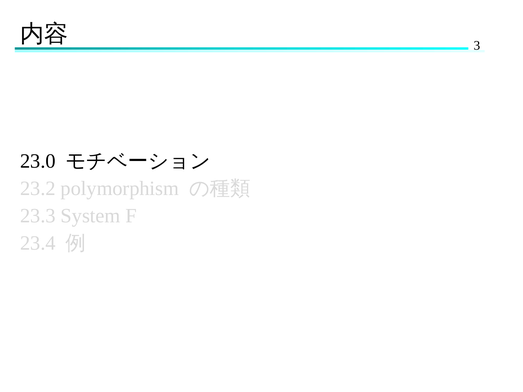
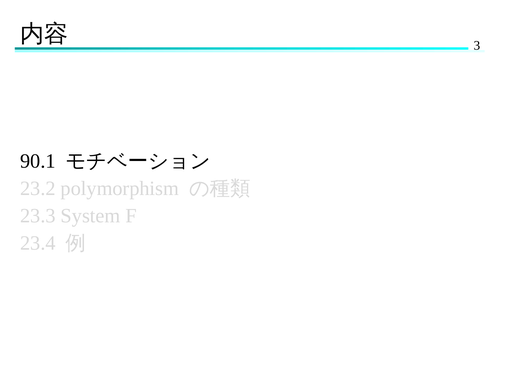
23.0: 23.0 -> 90.1 (38, 161)
